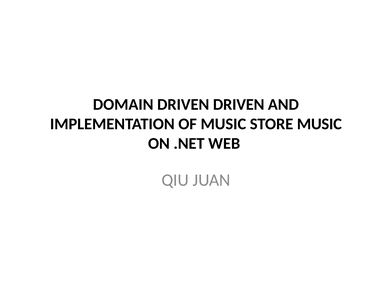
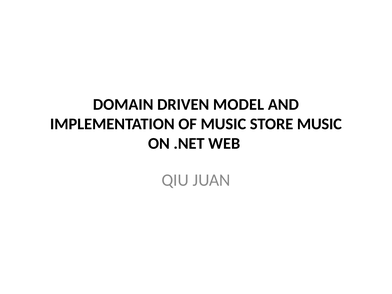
DRIVEN DRIVEN: DRIVEN -> MODEL (239, 104)
